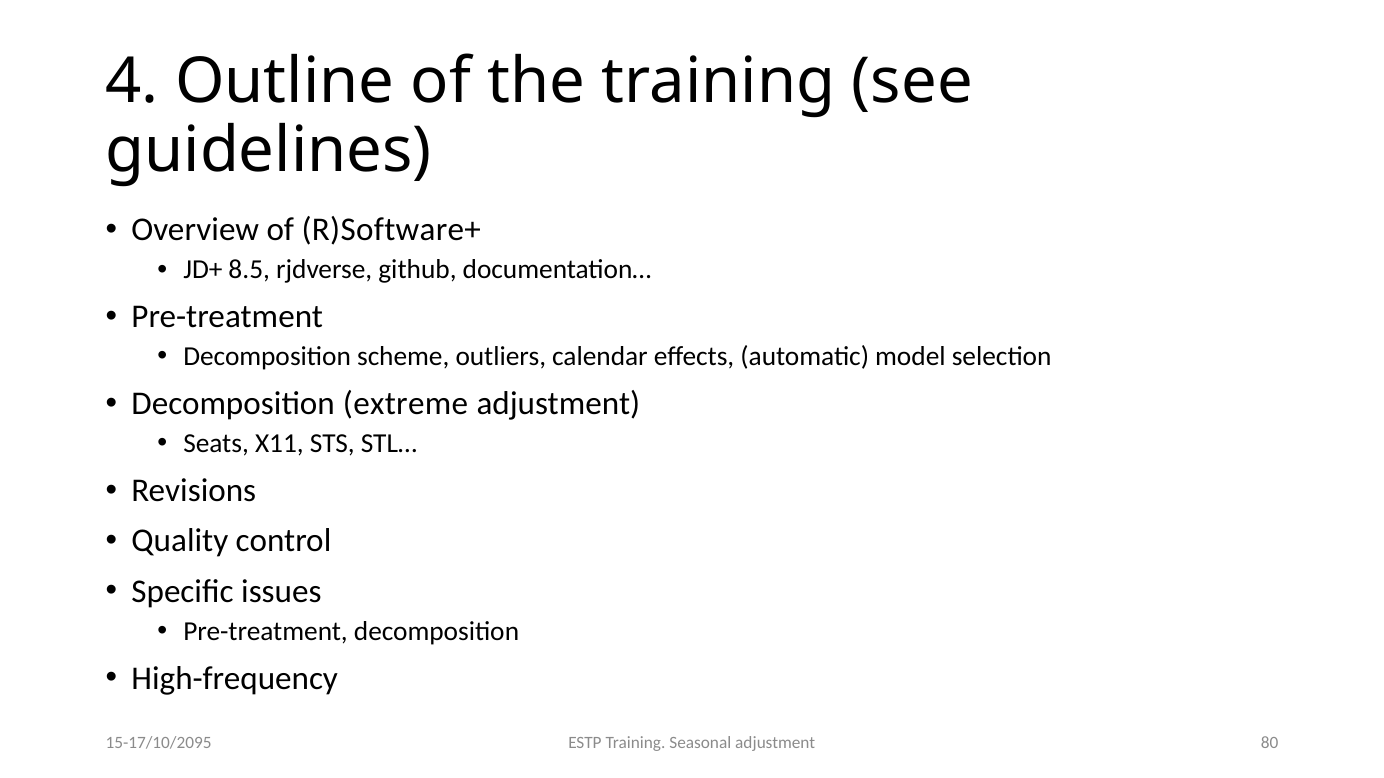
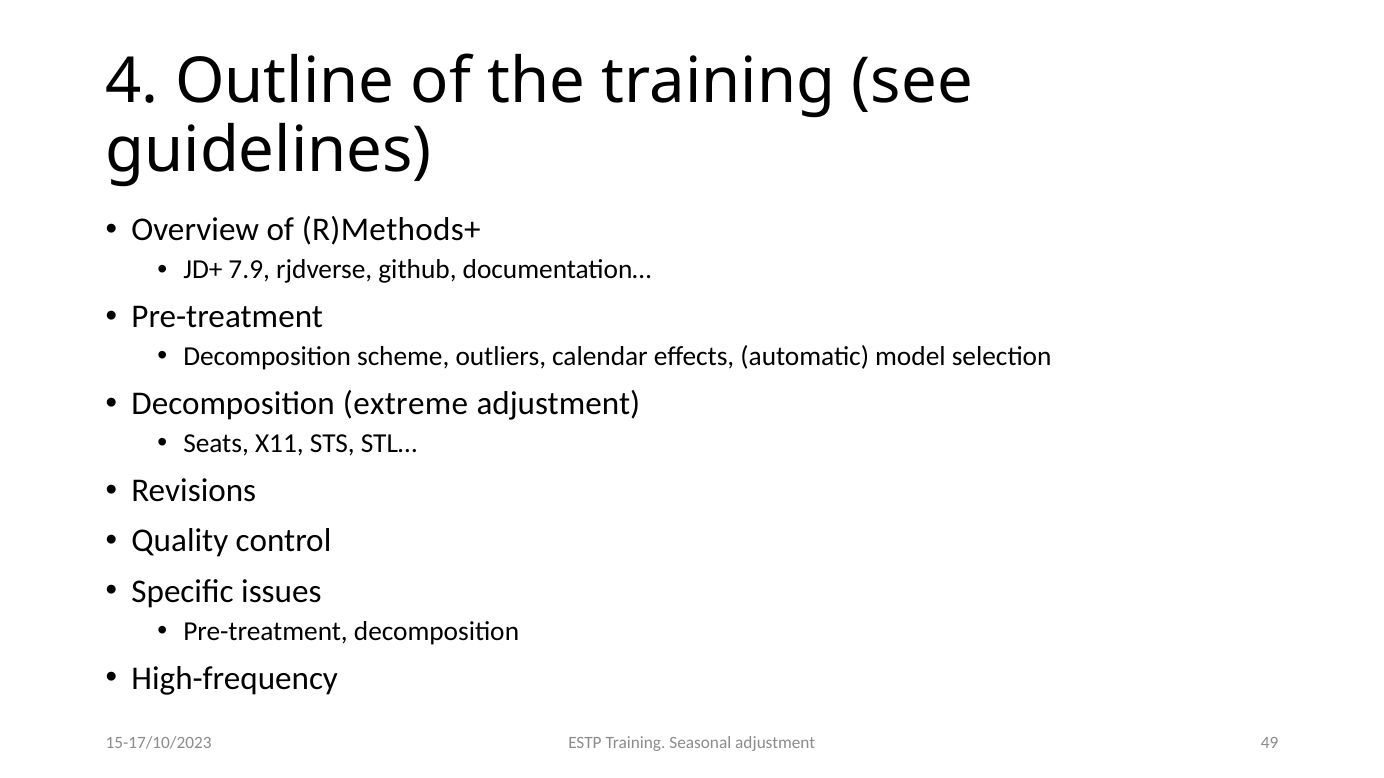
R)Software+: R)Software+ -> R)Methods+ (391, 230)
8.5: 8.5 -> 7.9 (249, 270)
80: 80 -> 49 (1270, 743)
15-17/10/2095: 15-17/10/2095 -> 15-17/10/2023 (159, 743)
